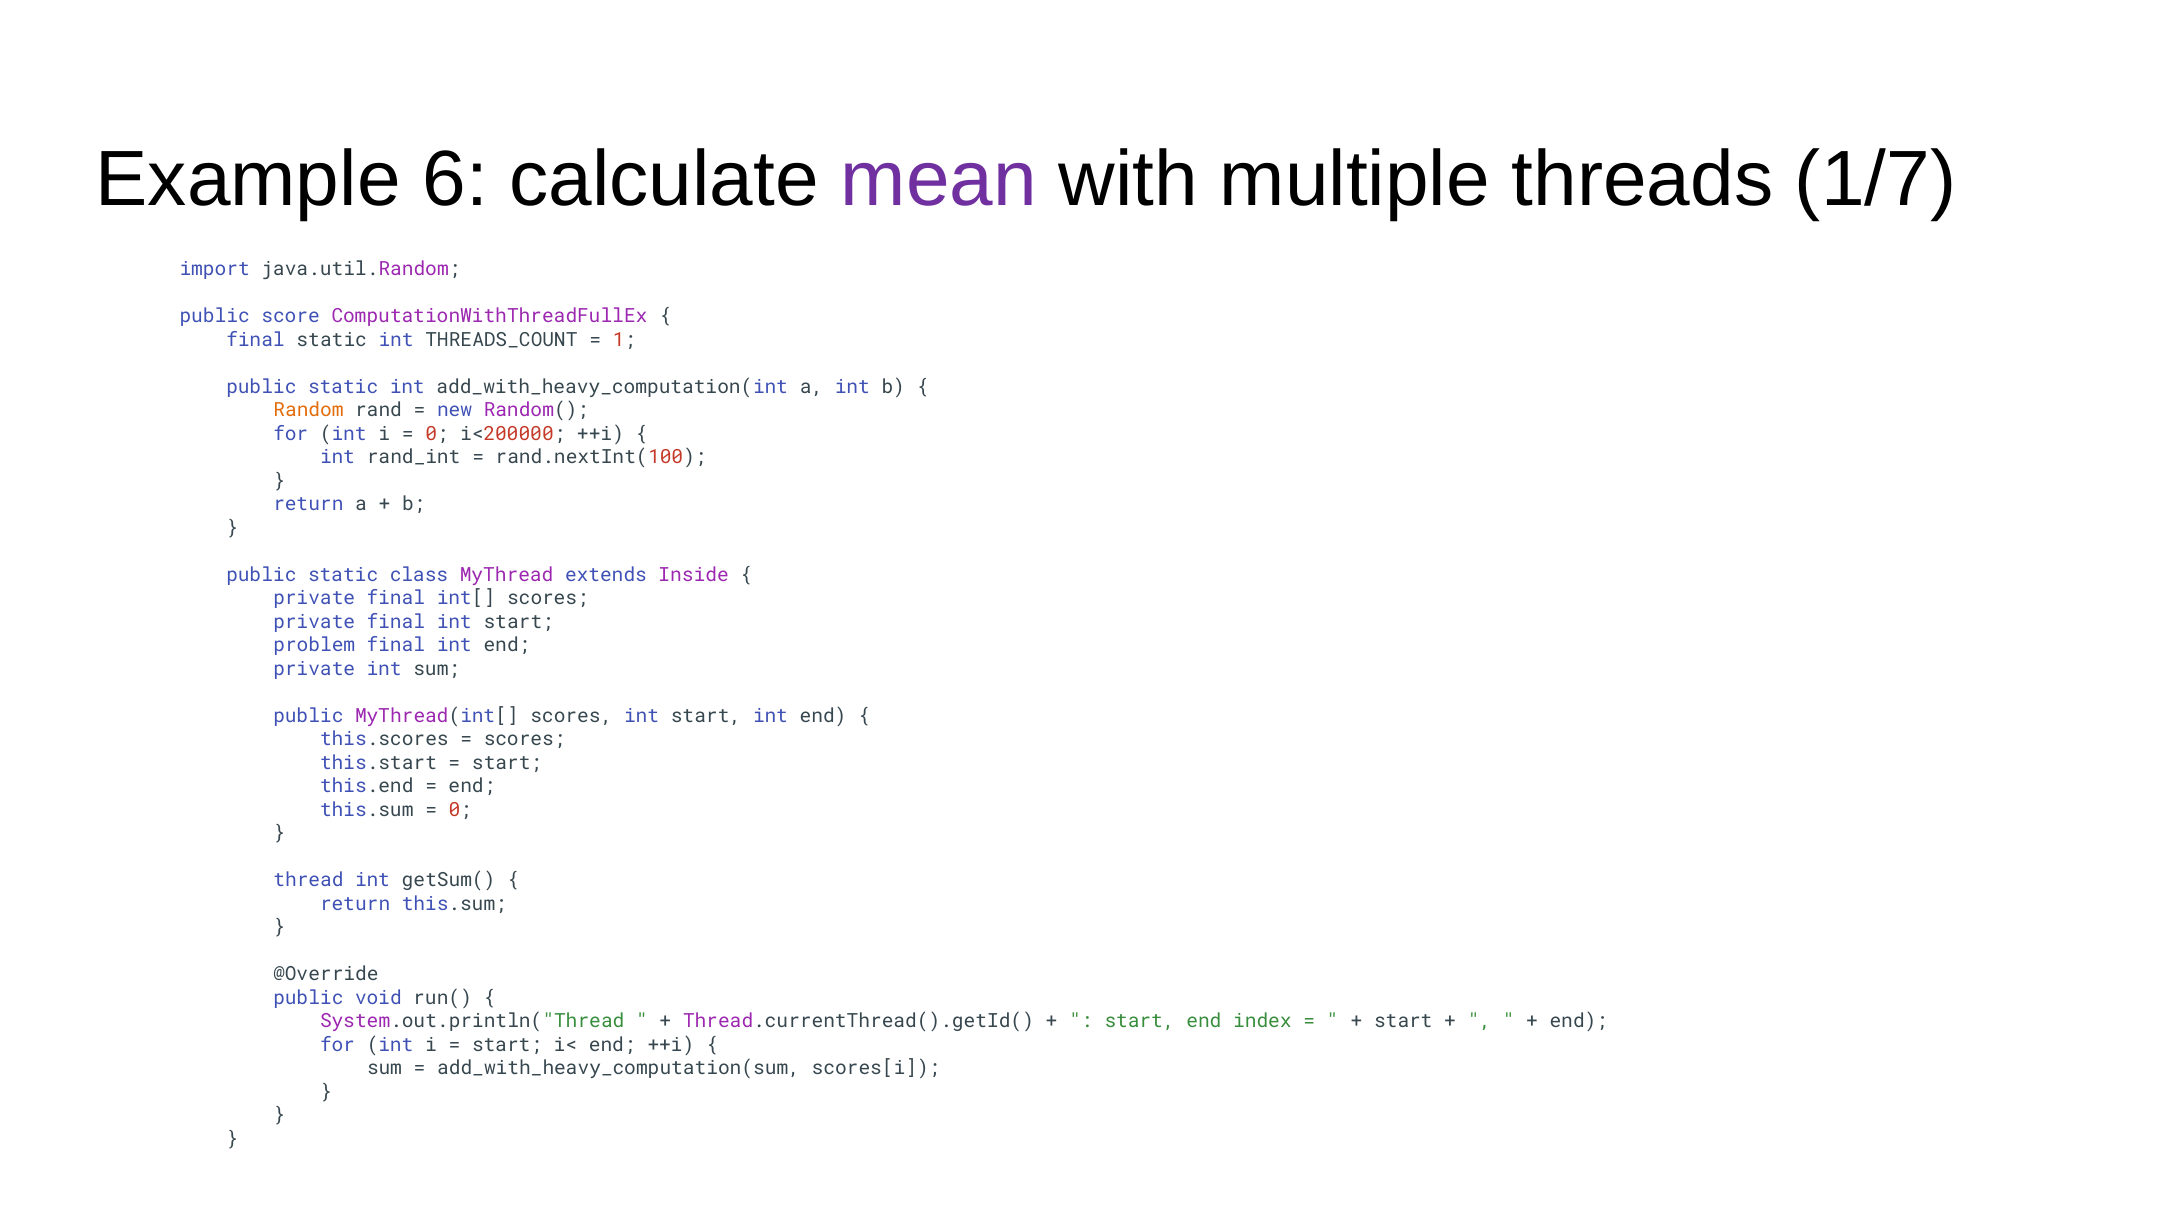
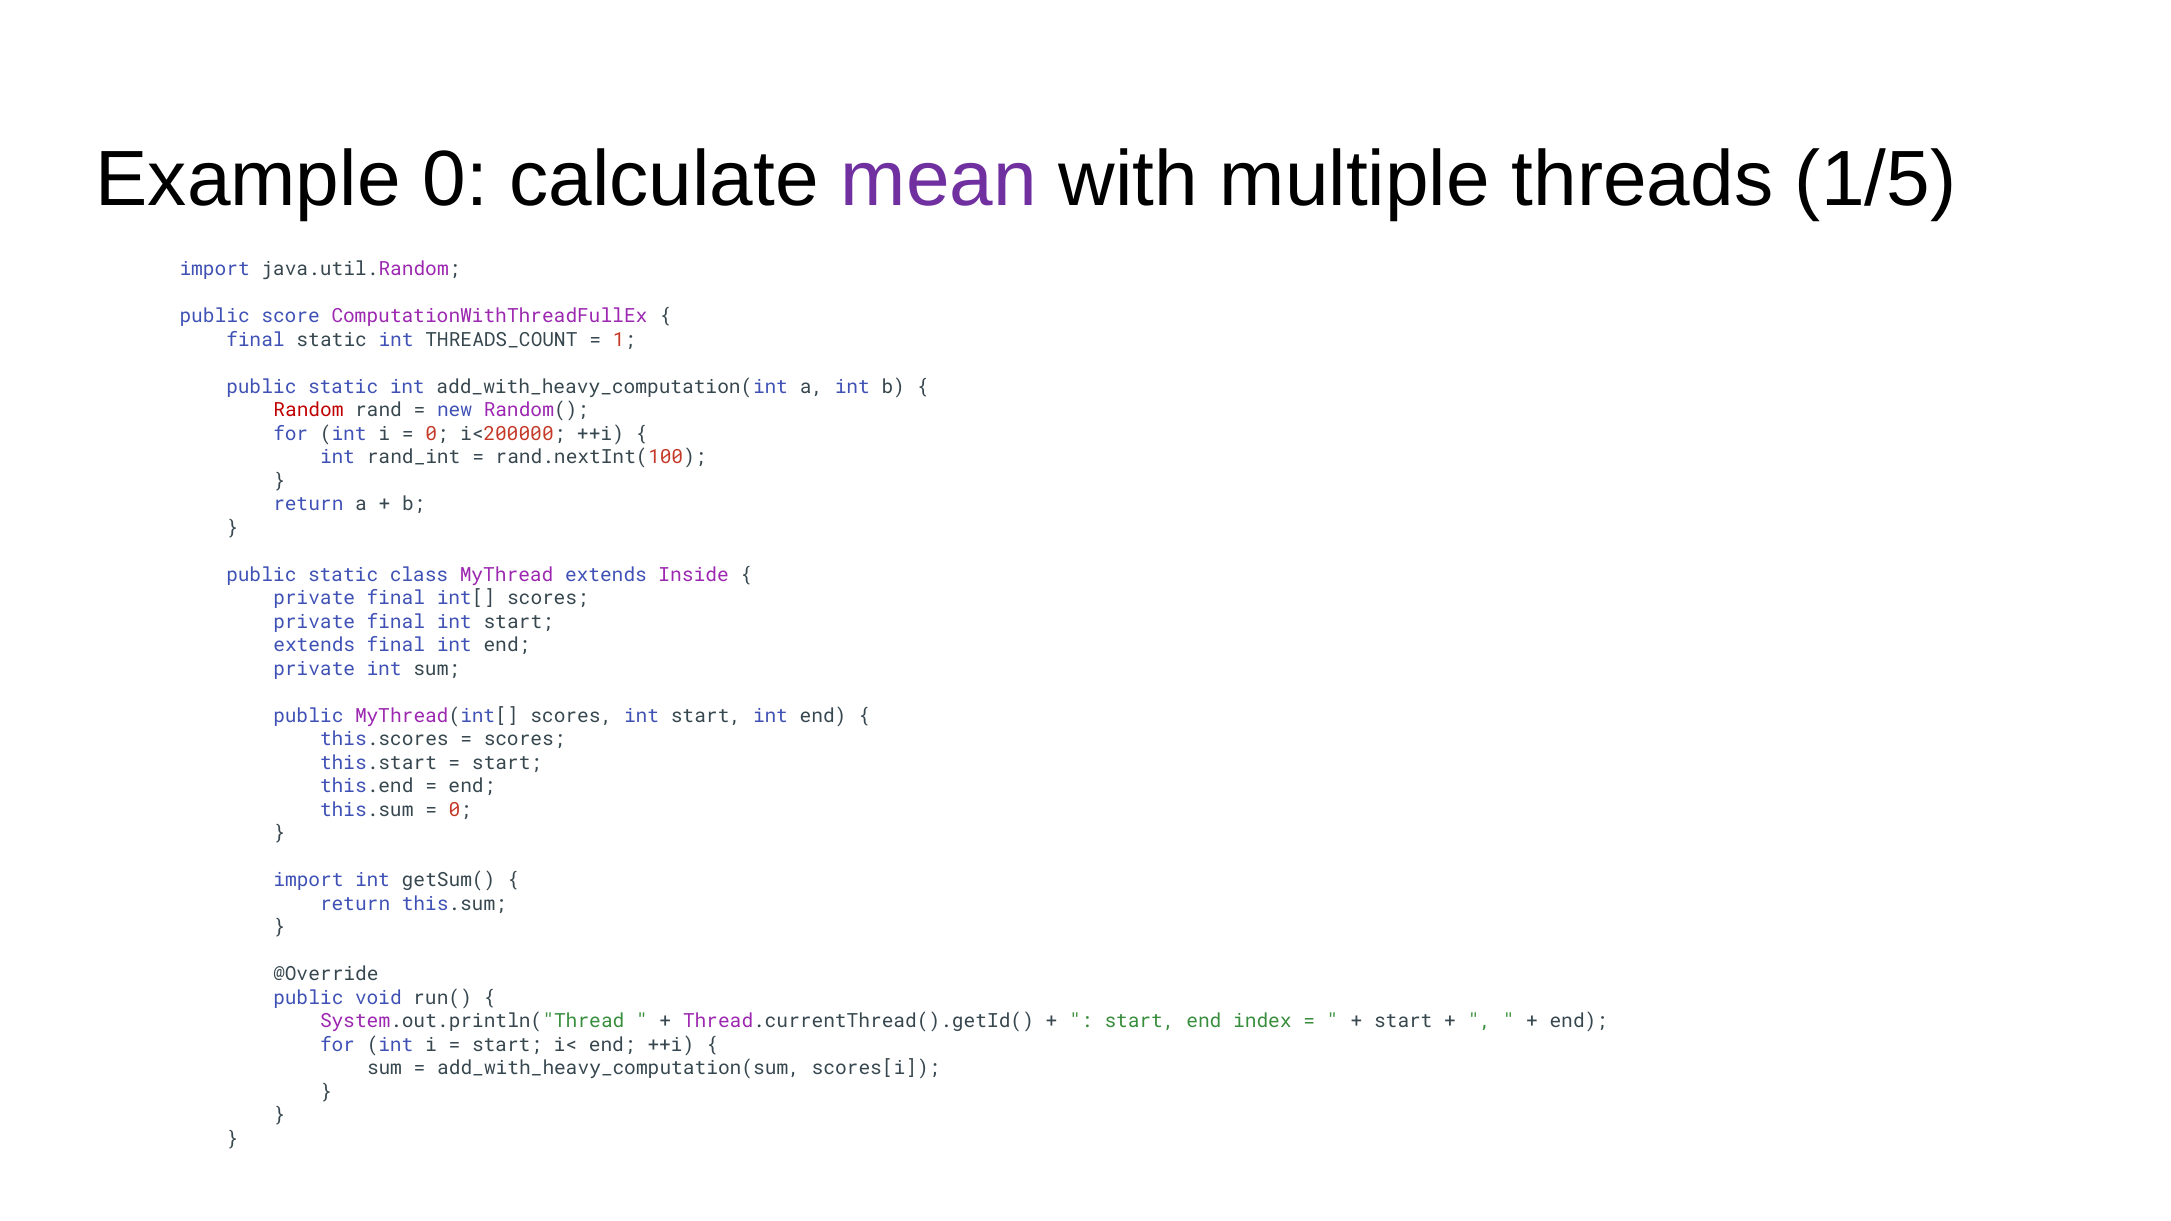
Example 6: 6 -> 0 (455, 180)
1/7: 1/7 -> 1/5 (1876, 180)
Random colour: orange -> red (308, 410)
problem: problem -> extends (314, 645)
thread: thread -> import (308, 880)
